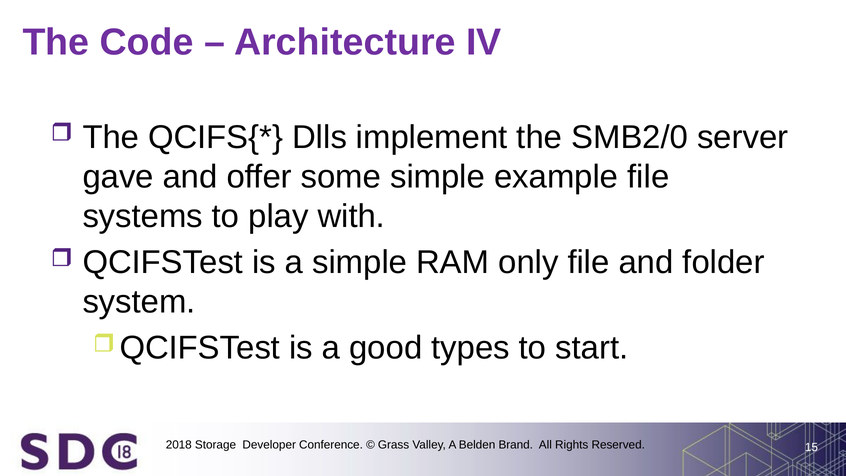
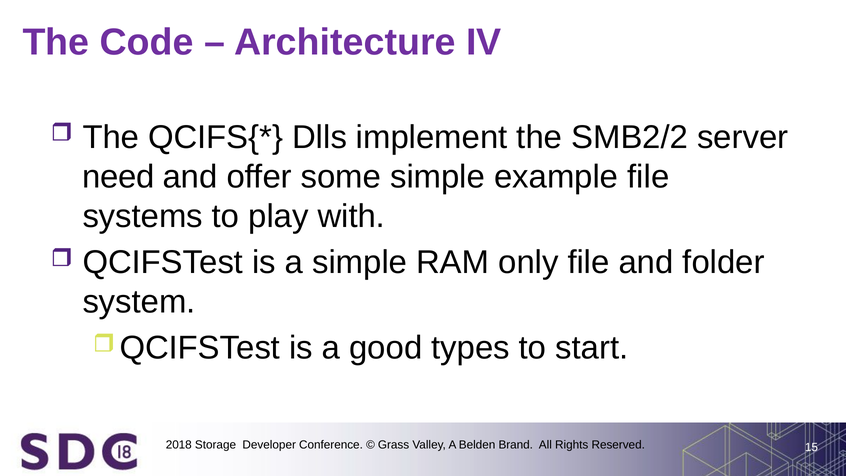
SMB2/0: SMB2/0 -> SMB2/2 (630, 137)
gave: gave -> need (118, 177)
